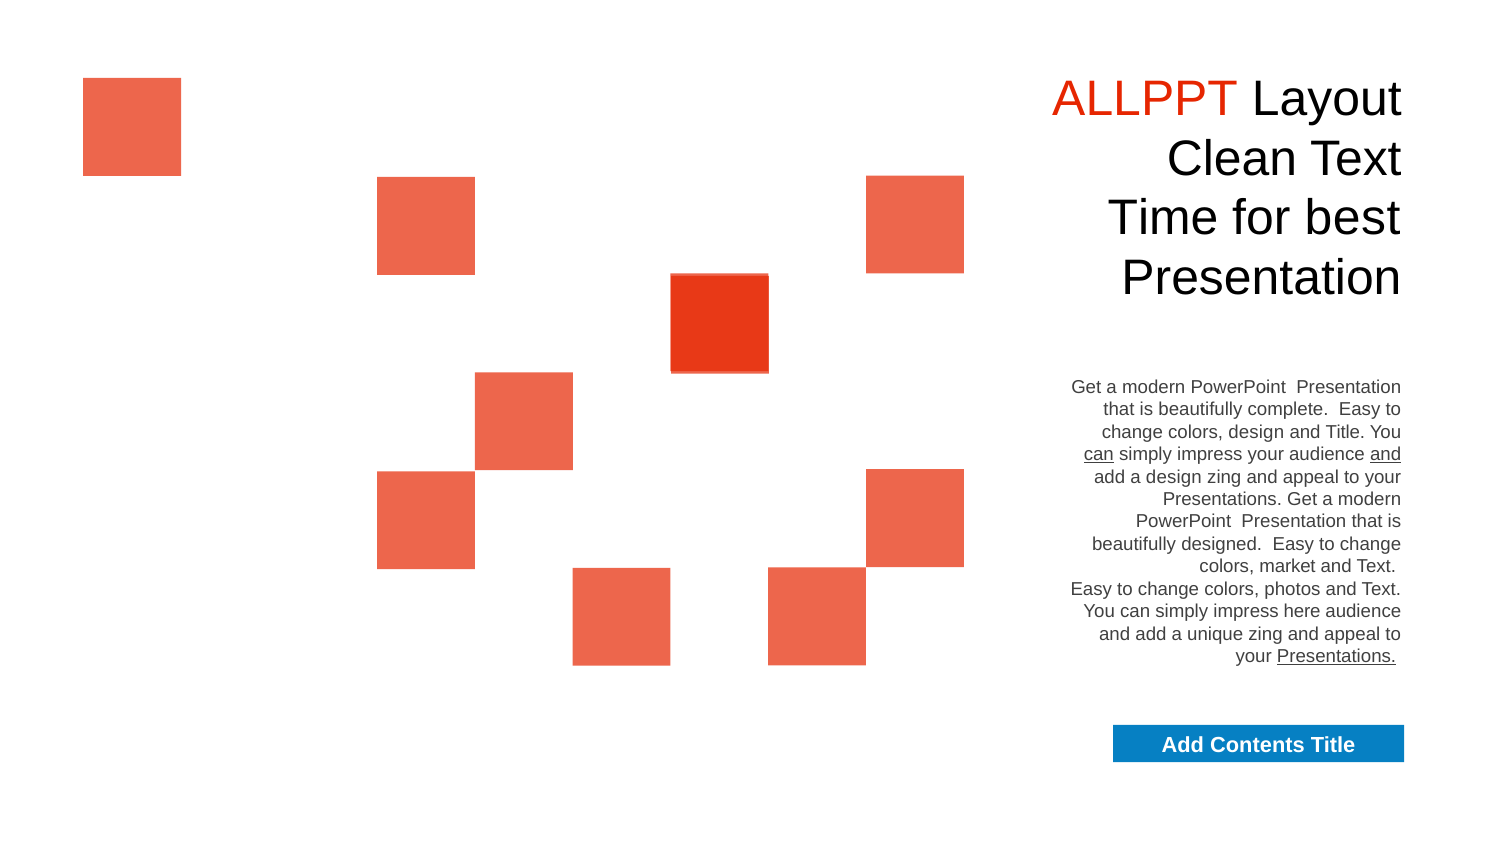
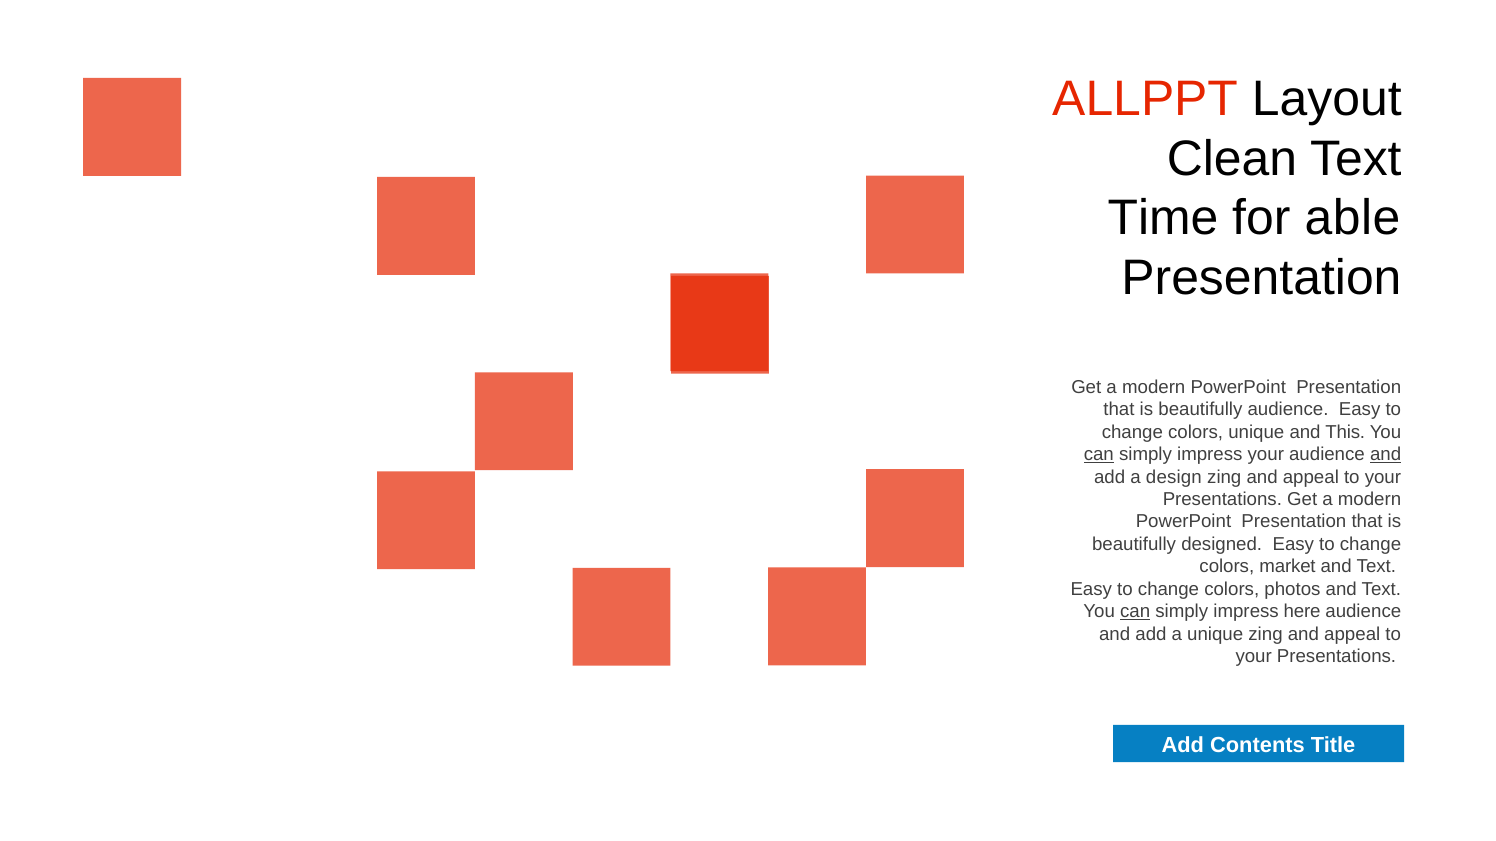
best: best -> able (1353, 219)
beautifully complete: complete -> audience (1288, 410)
colors design: design -> unique (1256, 432)
and Title: Title -> This (1345, 432)
can underline: none -> present (1135, 612)
Presentations underline: present -> none (1337, 657)
